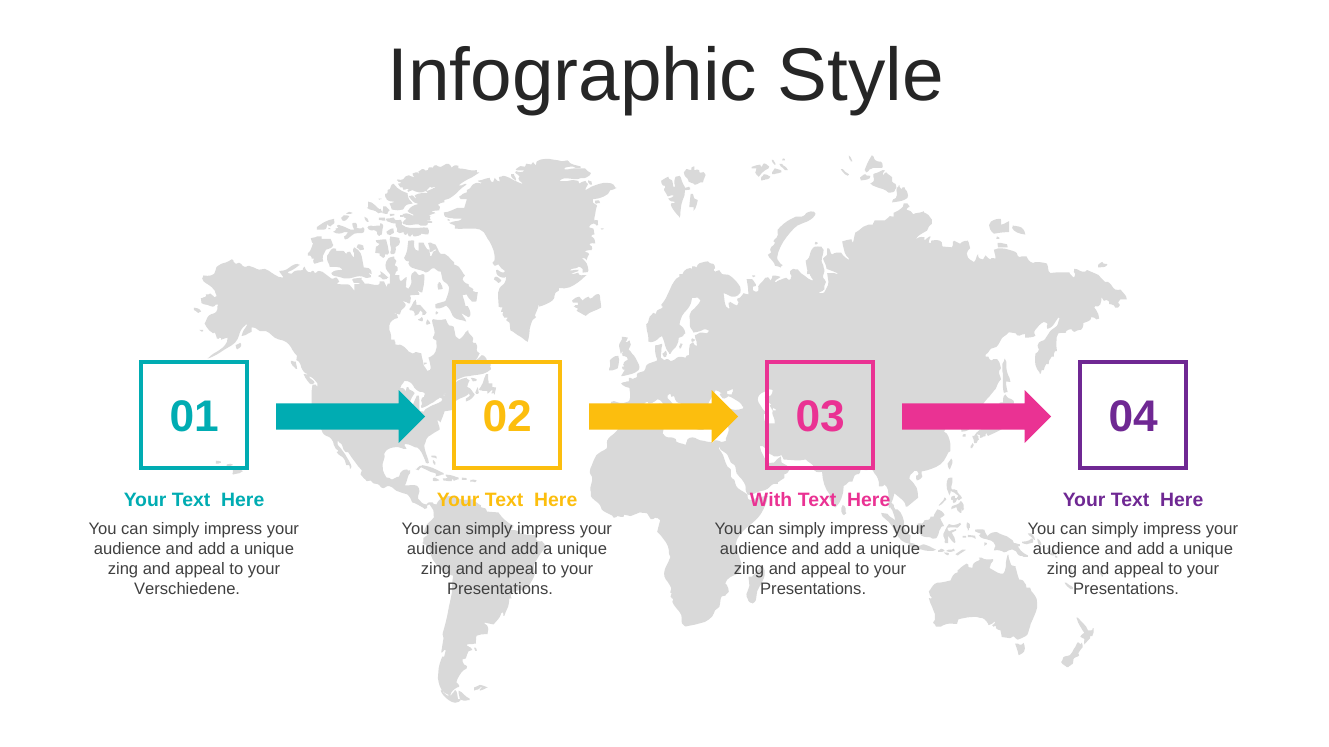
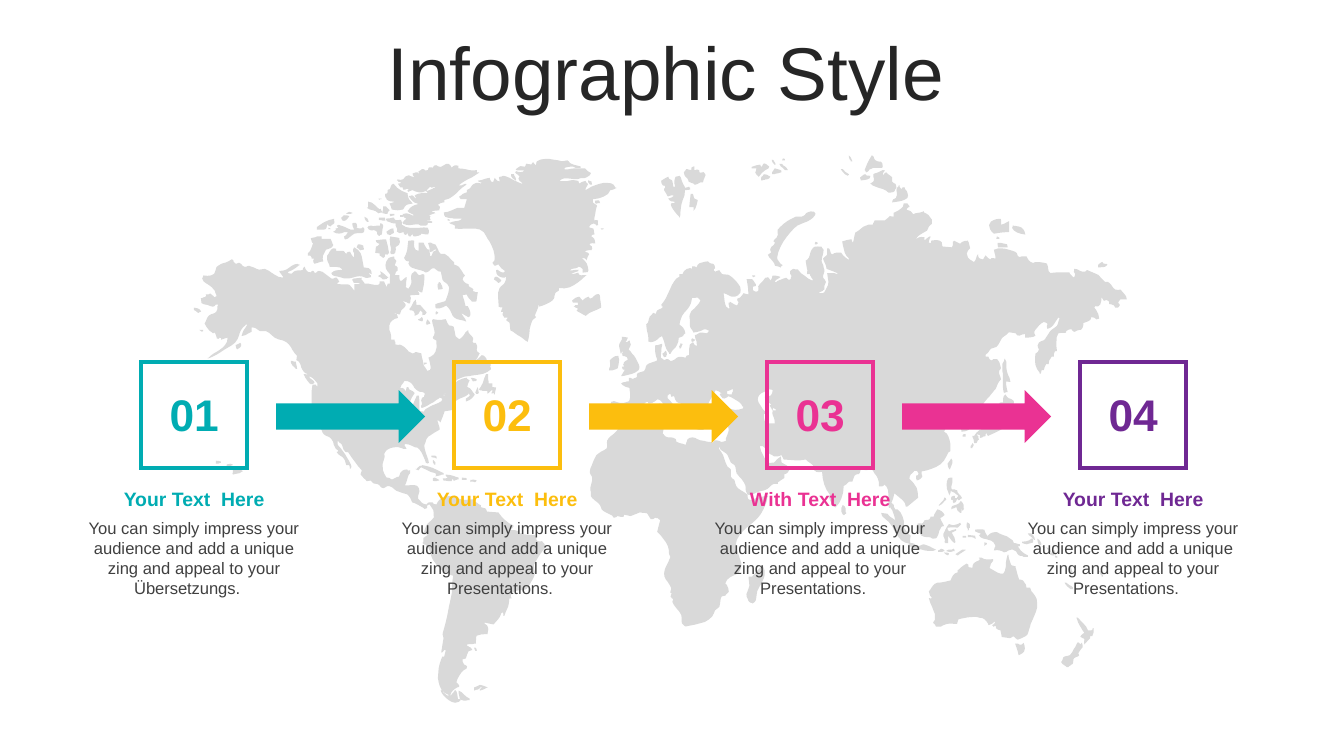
Verschiedene: Verschiedene -> Übersetzungs (187, 589)
